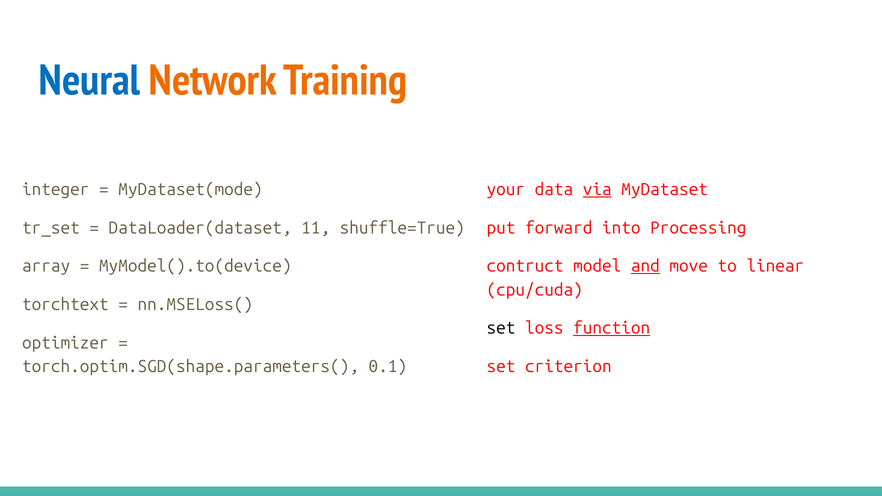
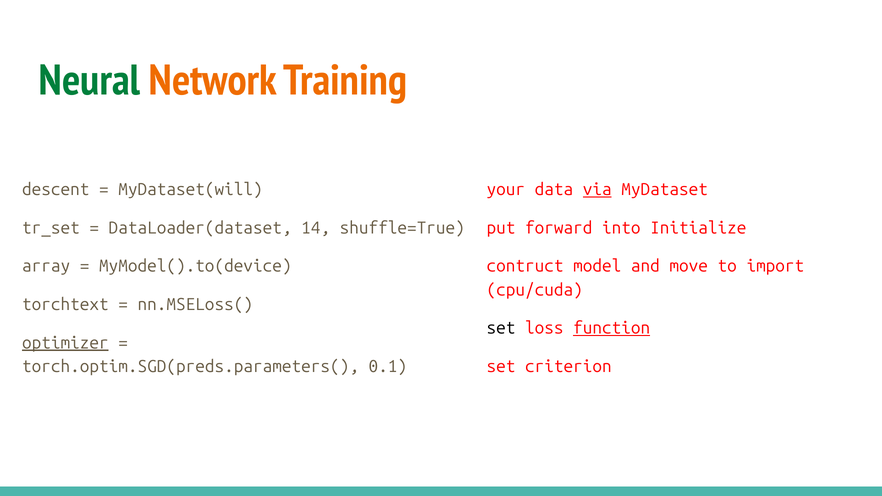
Neural colour: blue -> green (90, 80)
integer: integer -> descent (56, 190)
MyDataset(mode: MyDataset(mode -> MyDataset(will (190, 190)
11: 11 -> 14 (316, 228)
Processing: Processing -> Initialize (698, 228)
and underline: present -> none (645, 266)
linear: linear -> import (775, 266)
optimizer underline: none -> present (65, 343)
torch.optim.SGD(shape.parameters(: torch.optim.SGD(shape.parameters( -> torch.optim.SGD(preds.parameters( (190, 367)
